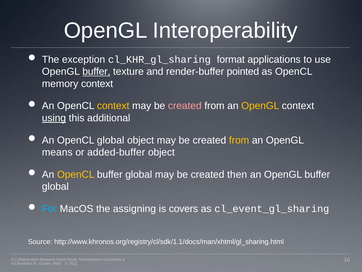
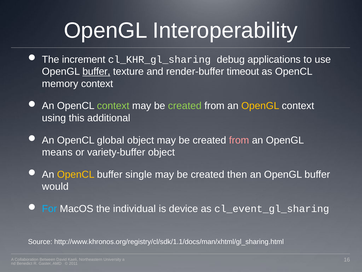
exception: exception -> increment (84, 59)
format: format -> debug (231, 59)
pointed: pointed -> timeout (243, 71)
context colour: yellow -> light green (113, 106)
created colour: pink -> light green (185, 106)
using underline: present -> none (54, 118)
from colour: yellow -> pink (239, 140)
added-buffer: added-buffer -> variety-buffer (116, 152)
global: global -> single (139, 174)
global: global -> would (55, 186)
assigning: assigning -> individual (134, 208)
covers: covers -> device (183, 208)
